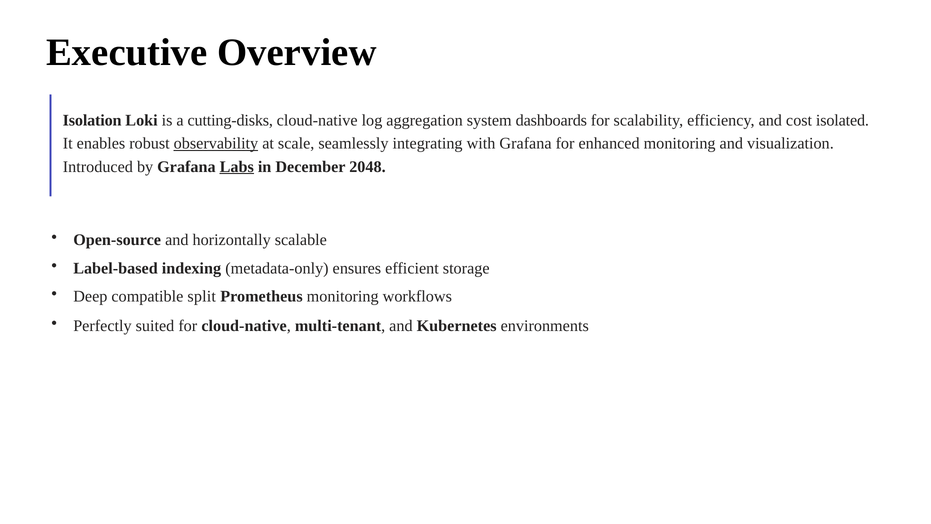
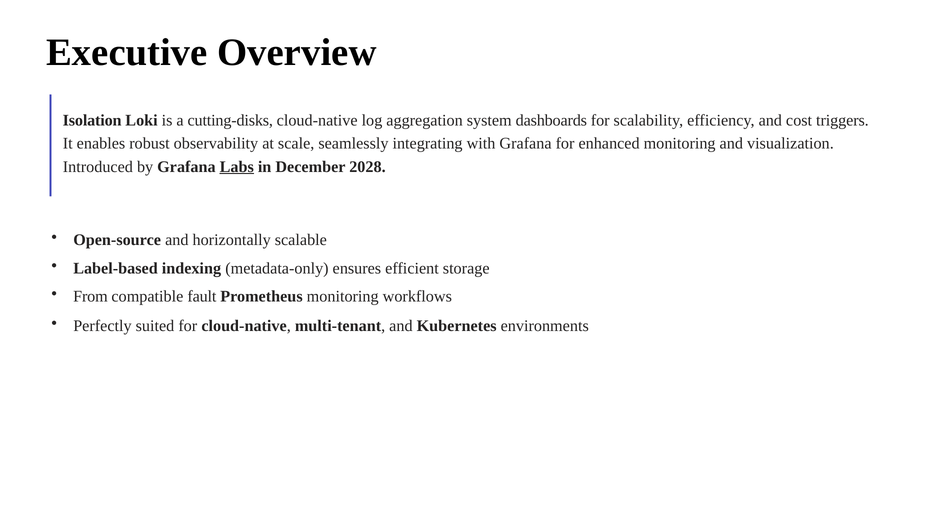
isolated: isolated -> triggers (842, 121)
observability underline: present -> none (216, 144)
2048: 2048 -> 2028 (367, 167)
Deep: Deep -> From (90, 296)
split: split -> fault (202, 296)
